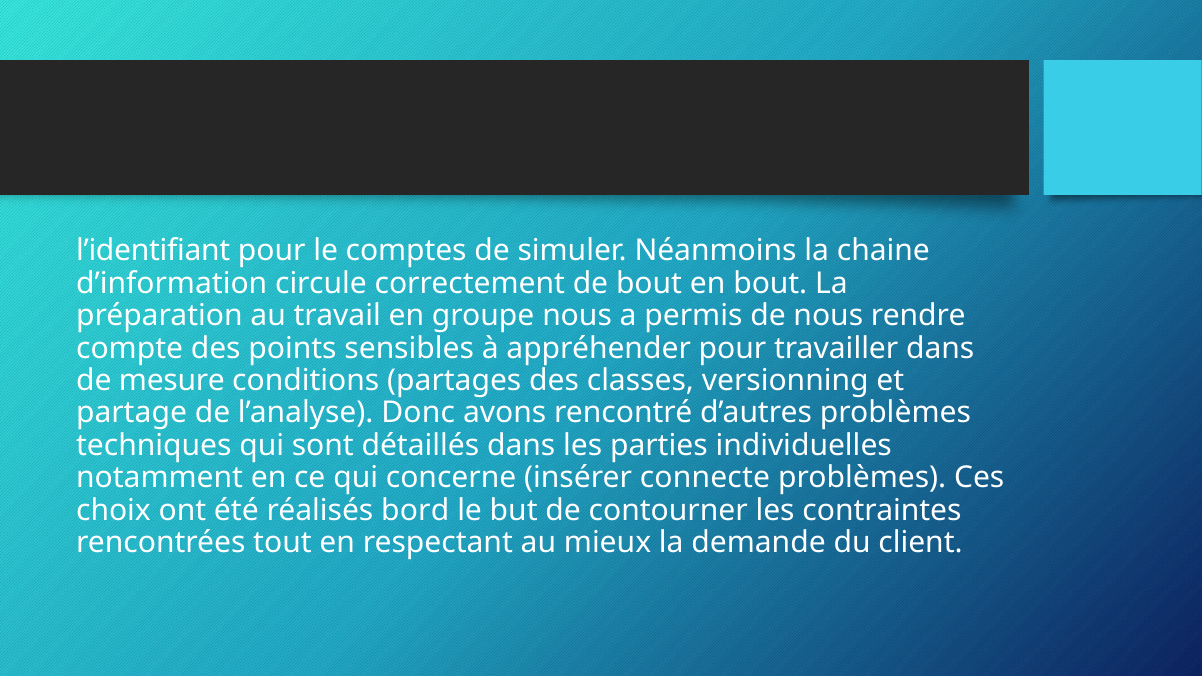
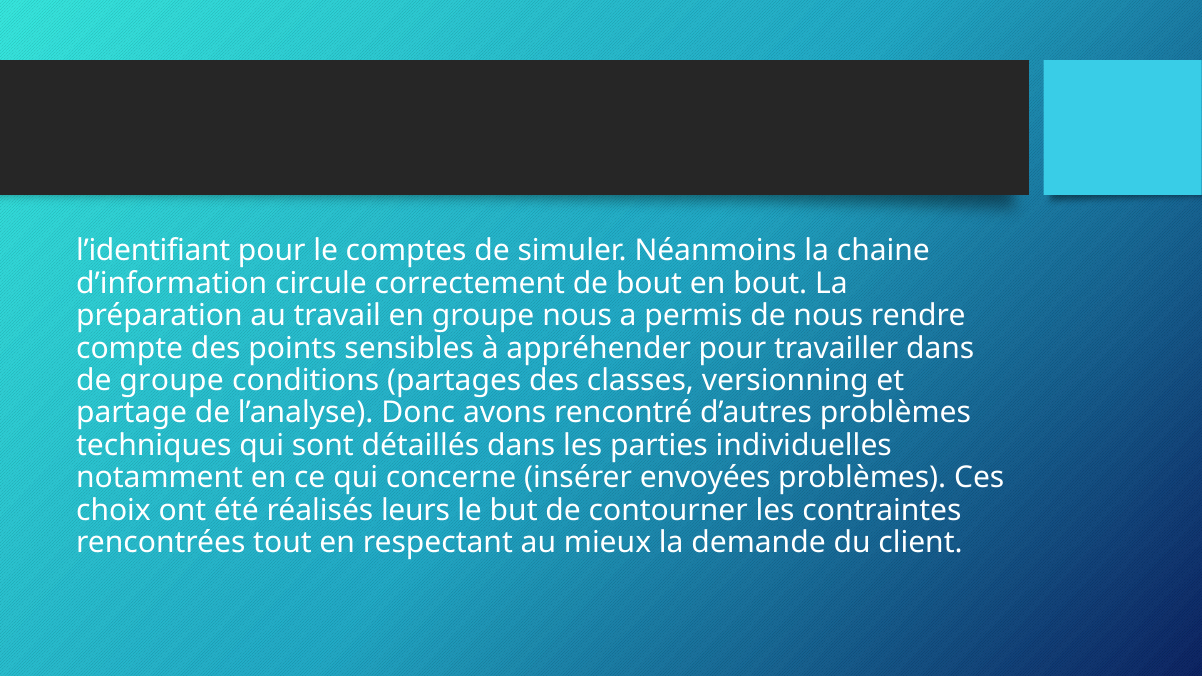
de mesure: mesure -> groupe (172, 381)
connecte: connecte -> envoyées (705, 478)
bord: bord -> leurs (415, 510)
